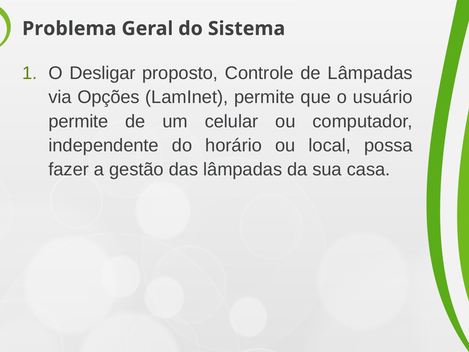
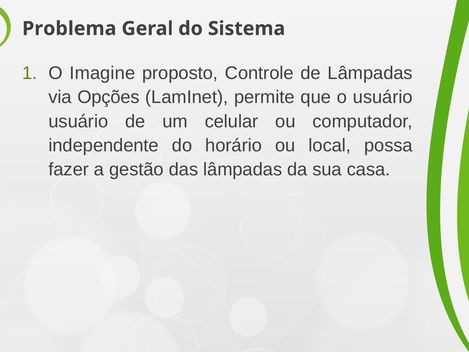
Desligar: Desligar -> Imagine (102, 73)
permite: permite -> usuário (78, 121)
